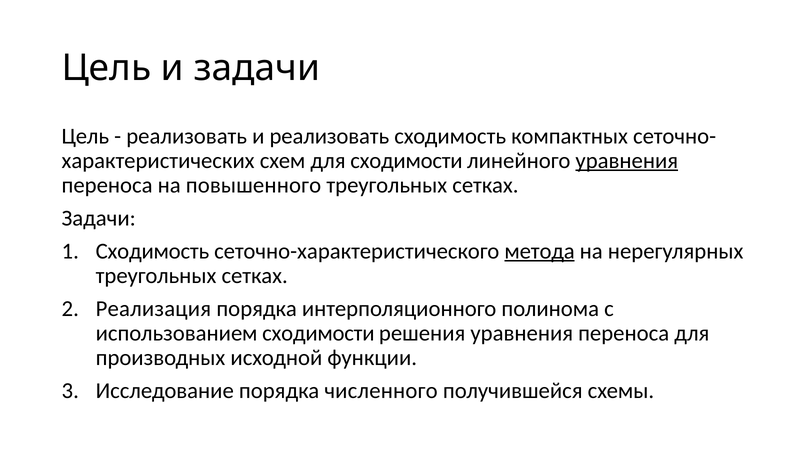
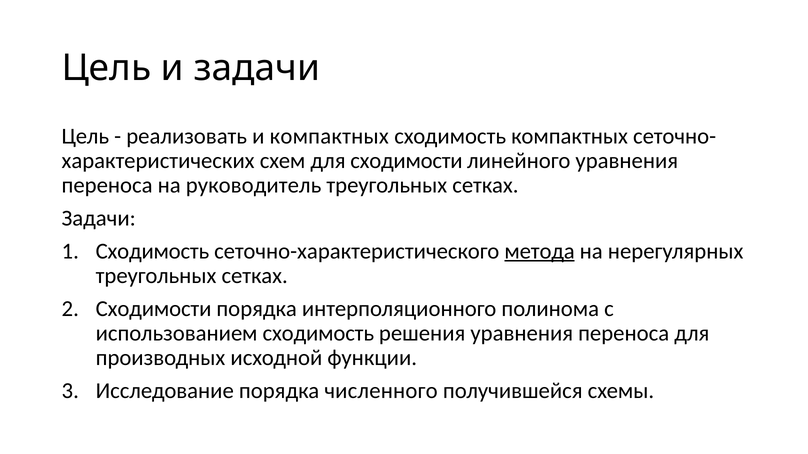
и реализовать: реализовать -> компактных (329, 136)
уравнения underline: present -> none (627, 161)
повышенного: повышенного -> руководитель (254, 185)
Реализация: Реализация -> Сходимости (154, 309)
использованием сходимости: сходимости -> сходимость (318, 333)
